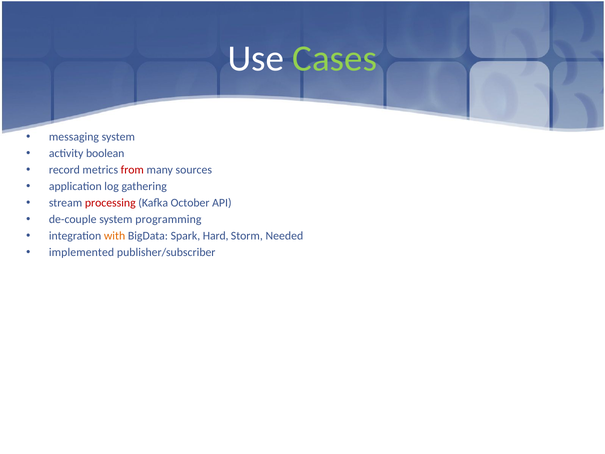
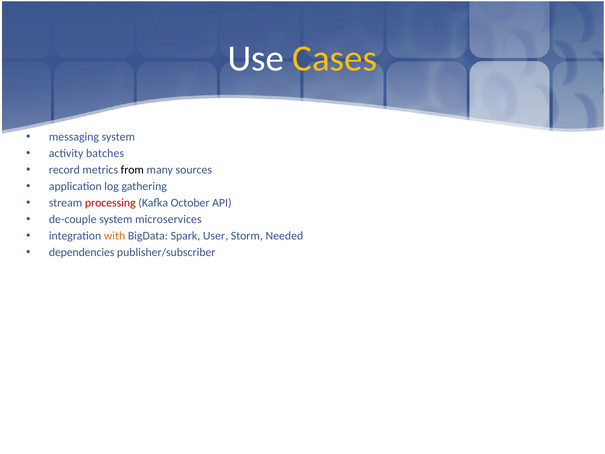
Cases colour: light green -> yellow (335, 59)
boolean: boolean -> batches (105, 153)
from colour: red -> black (132, 170)
programming: programming -> microservices (168, 219)
Hard: Hard -> User (216, 236)
implemented: implemented -> dependencies (82, 252)
